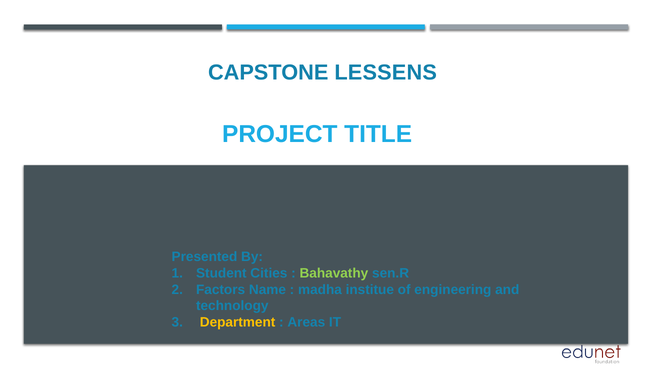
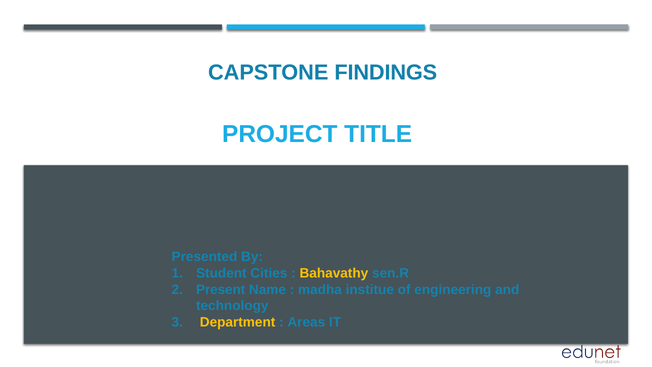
LESSENS: LESSENS -> FINDINGS (386, 72)
Bahavathy colour: light green -> yellow (334, 273)
Factors: Factors -> Present (221, 289)
